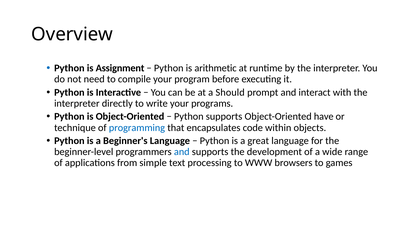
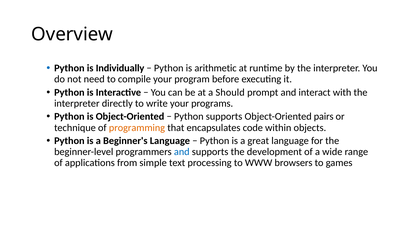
Assignment: Assignment -> Individually (120, 68)
have: have -> pairs (324, 117)
programming colour: blue -> orange (137, 128)
